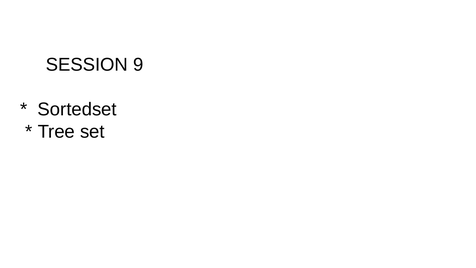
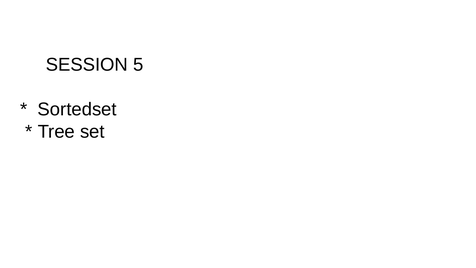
9: 9 -> 5 (138, 65)
